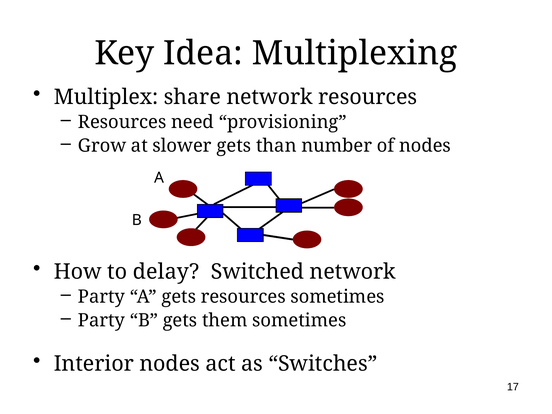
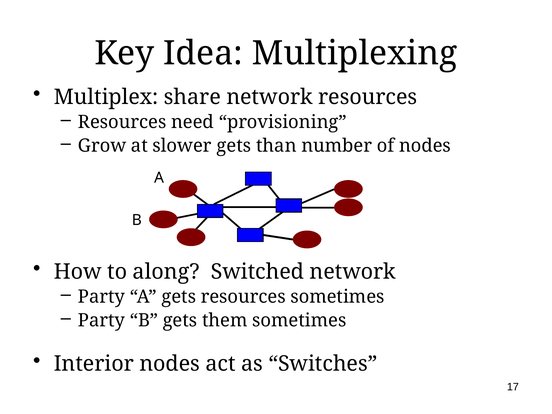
delay: delay -> along (166, 272)
